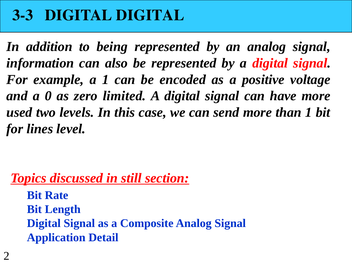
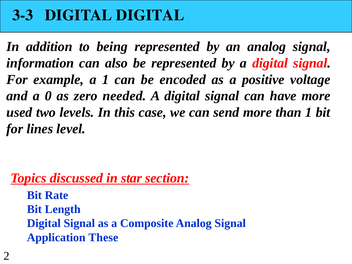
limited: limited -> needed (124, 96)
still: still -> star (132, 178)
Detail: Detail -> These (103, 237)
